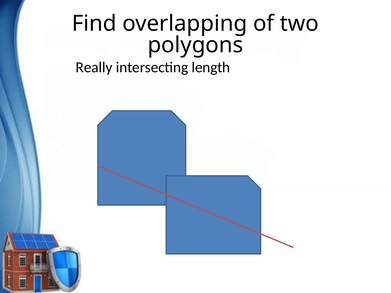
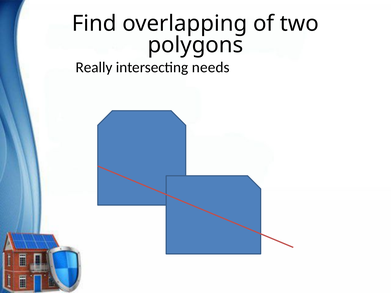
length: length -> needs (211, 68)
